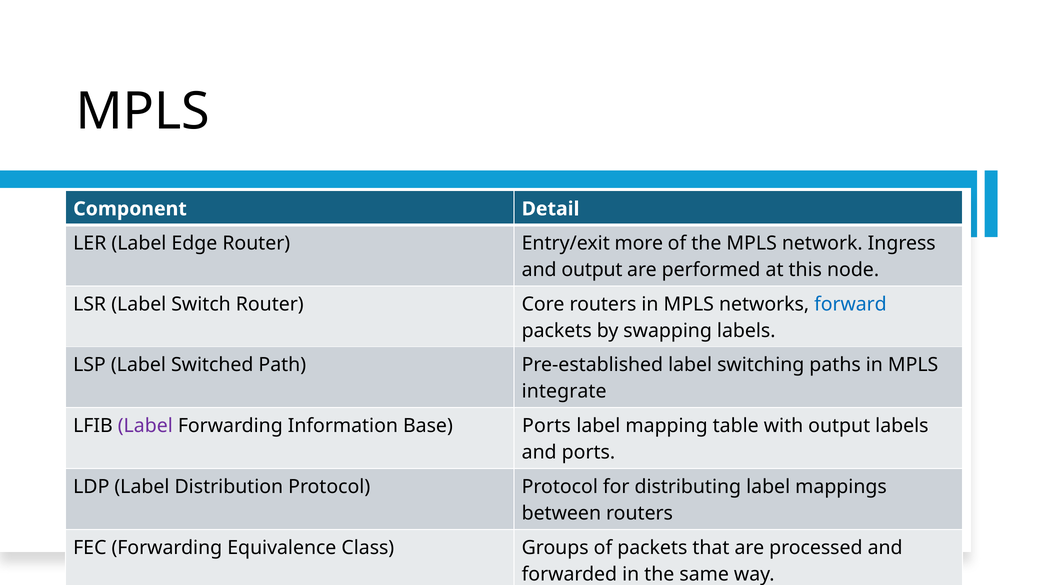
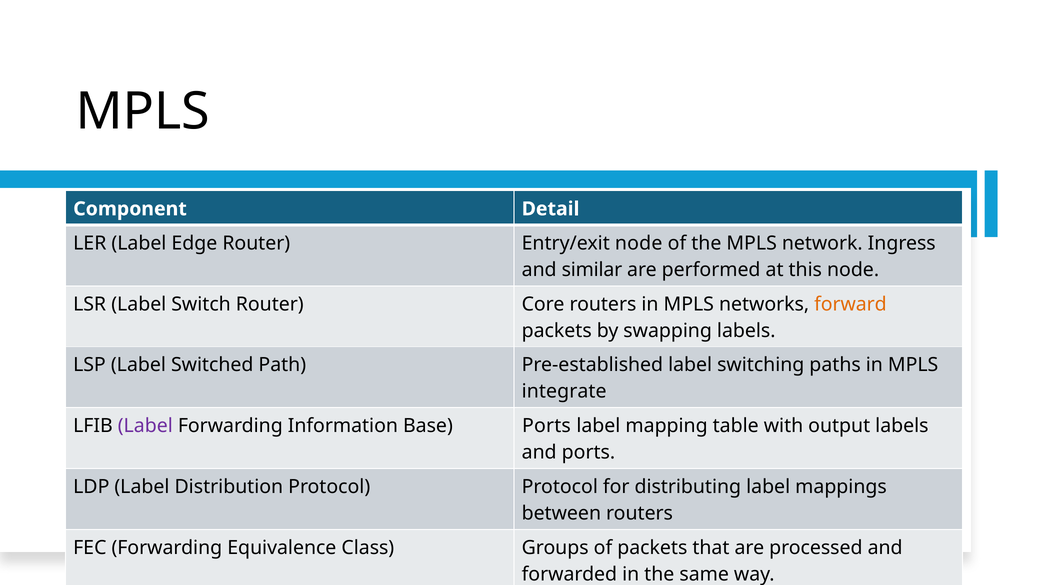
Entry/exit more: more -> node (639, 243)
and output: output -> similar (592, 270)
forward colour: blue -> orange (850, 304)
